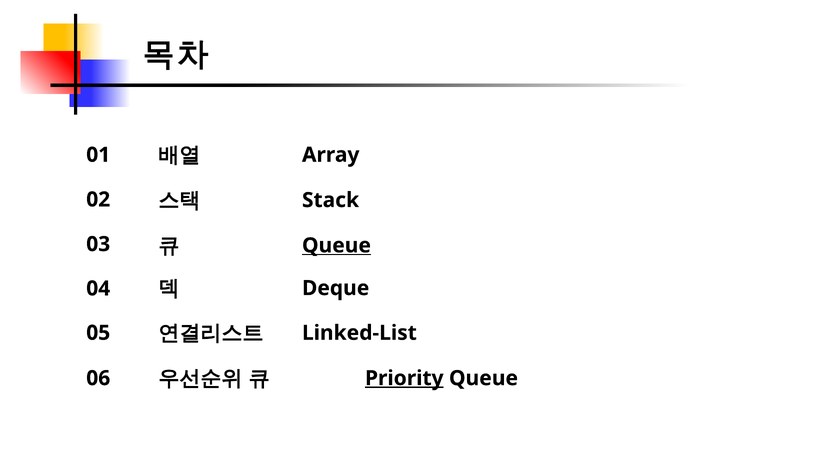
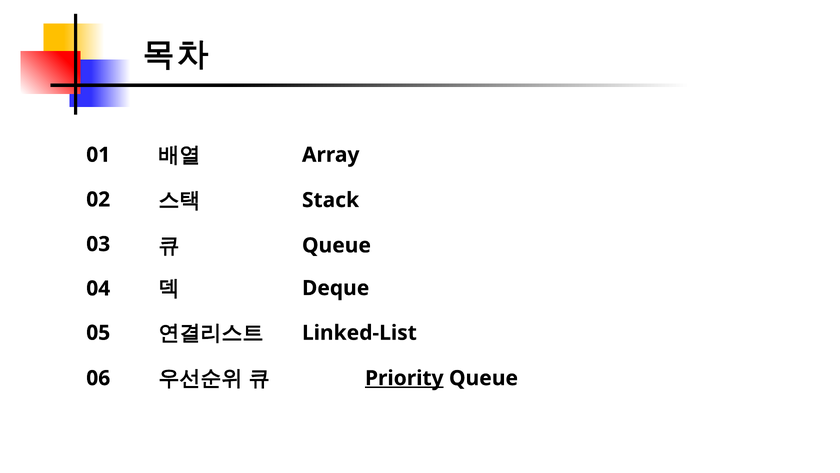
Queue underline: present -> none (336, 245)
